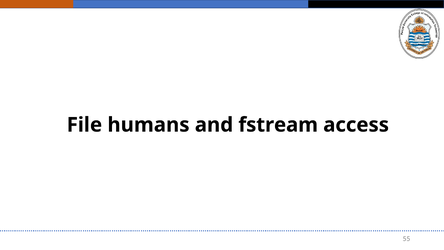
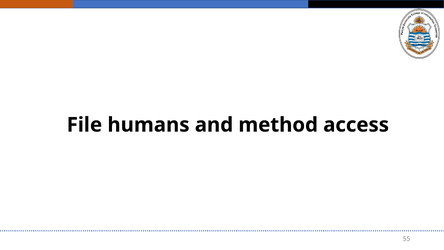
fstream: fstream -> method (278, 125)
